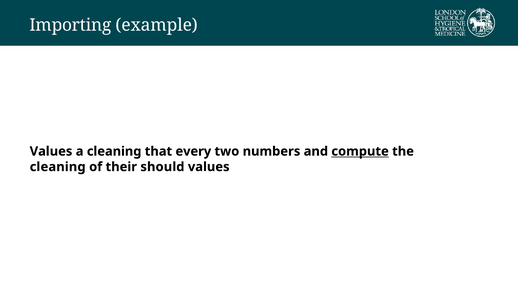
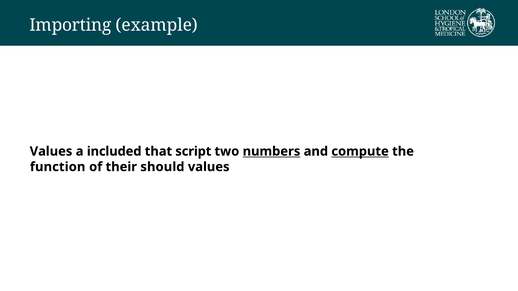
a cleaning: cleaning -> included (114, 152)
every: every -> script (193, 152)
numbers underline: none -> present (271, 152)
cleaning: cleaning -> function (58, 167)
